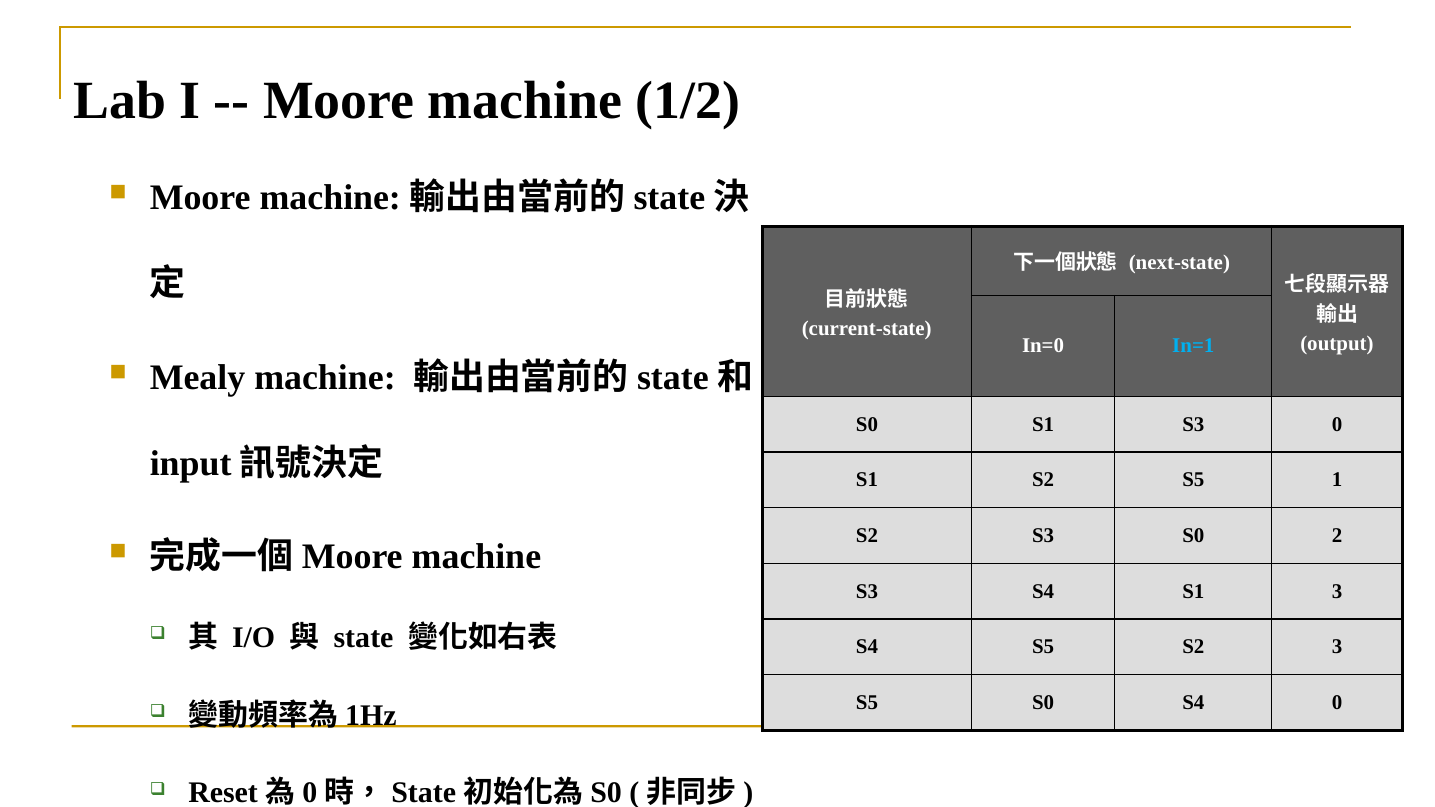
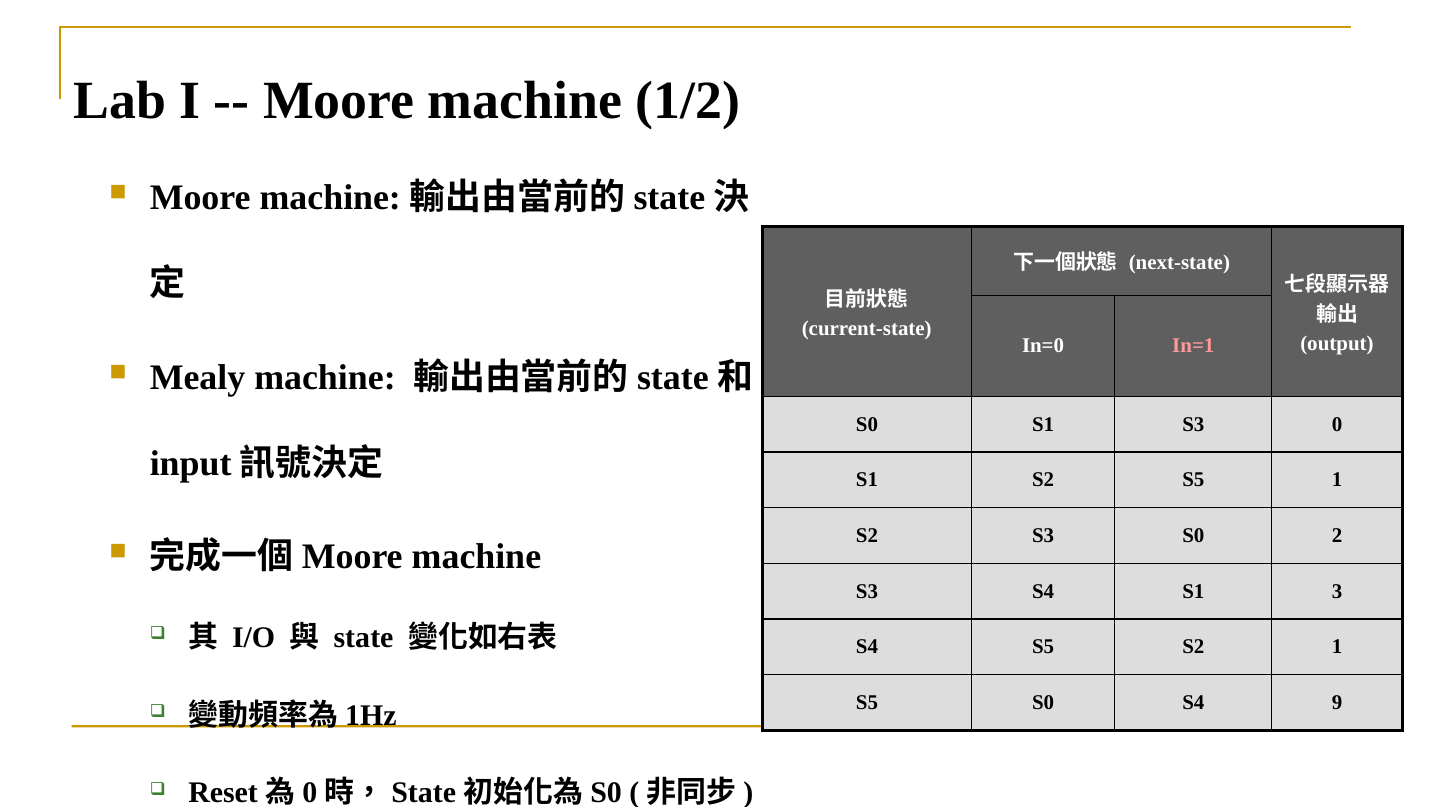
In=1 colour: light blue -> pink (1193, 346)
S2 3: 3 -> 1 (1337, 647)
S4 0: 0 -> 9 (1337, 703)
